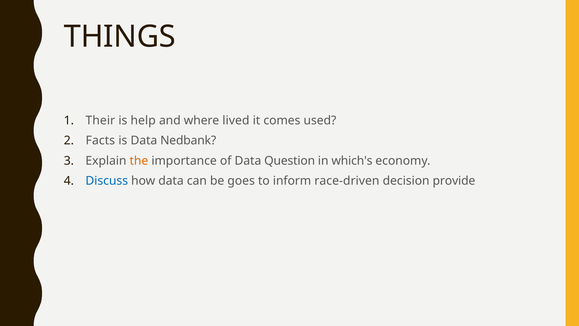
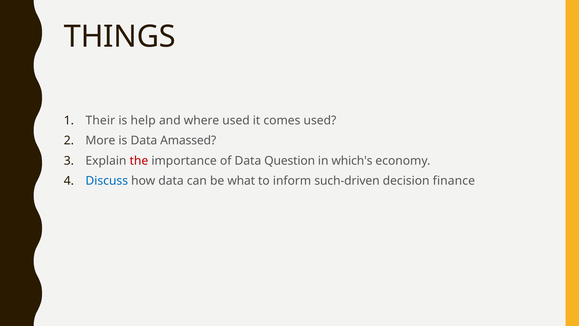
where lived: lived -> used (236, 120)
Facts: Facts -> More (100, 140)
Nedbank: Nedbank -> Amassed (188, 140)
the colour: orange -> red (139, 161)
goes: goes -> what (241, 181)
race-driven: race-driven -> such-driven (347, 181)
provide: provide -> finance (454, 181)
